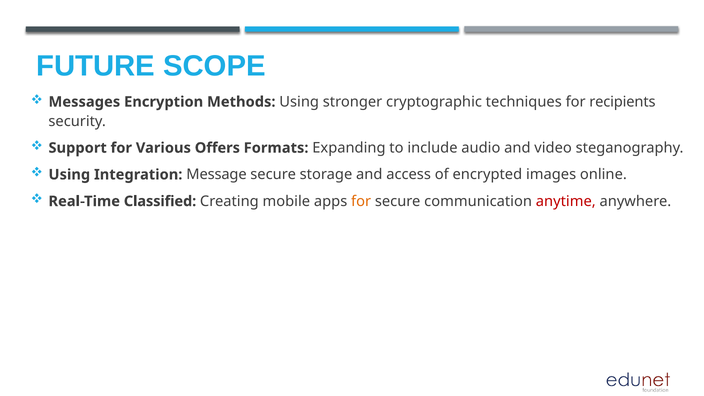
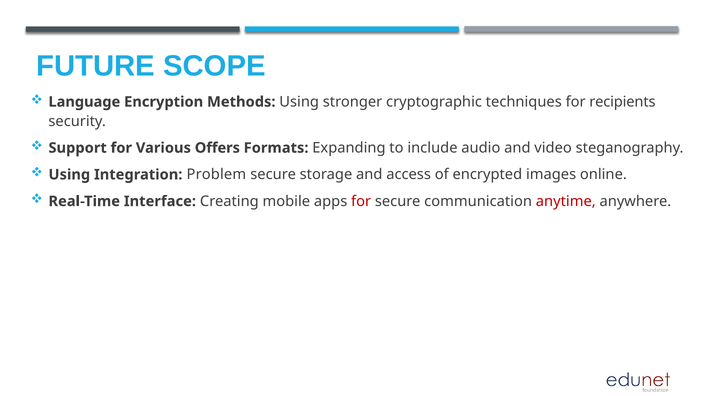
Messages: Messages -> Language (84, 102)
Message: Message -> Problem (216, 175)
Classified: Classified -> Interface (160, 201)
for colour: orange -> red (361, 201)
